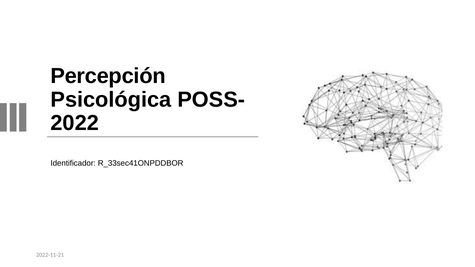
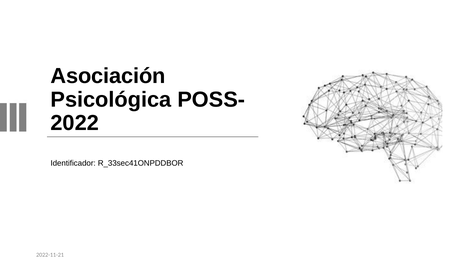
Percepción: Percepción -> Asociación (108, 76)
